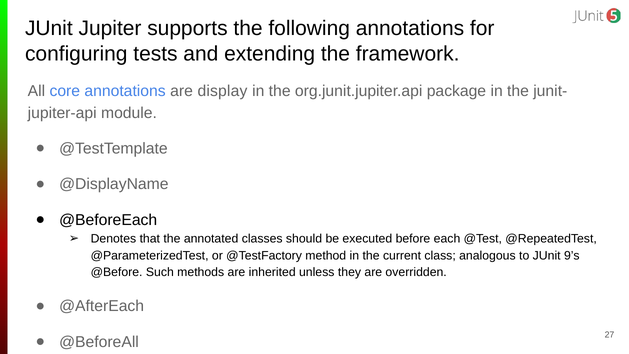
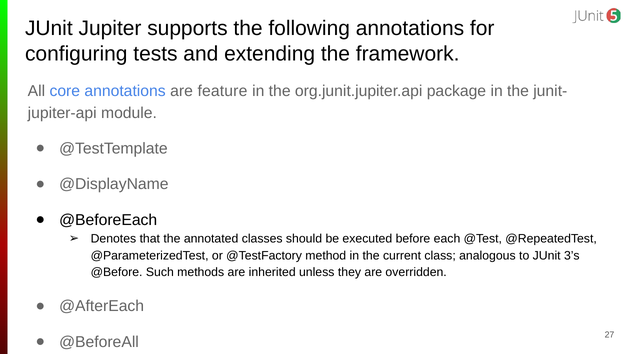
display: display -> feature (222, 91)
9’s: 9’s -> 3’s (572, 255)
